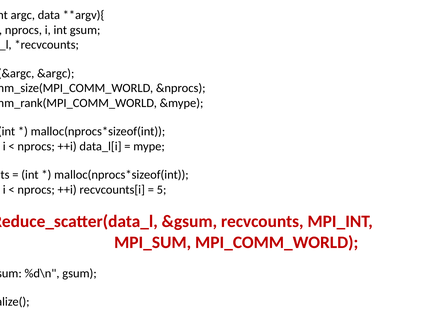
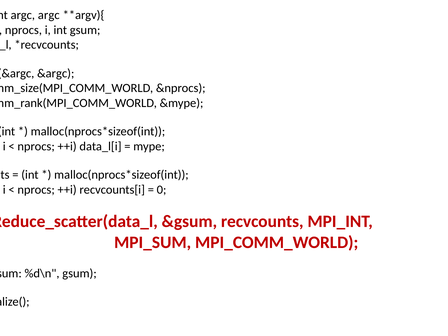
argc data: data -> argc (49, 15)
5: 5 -> 0 (162, 190)
